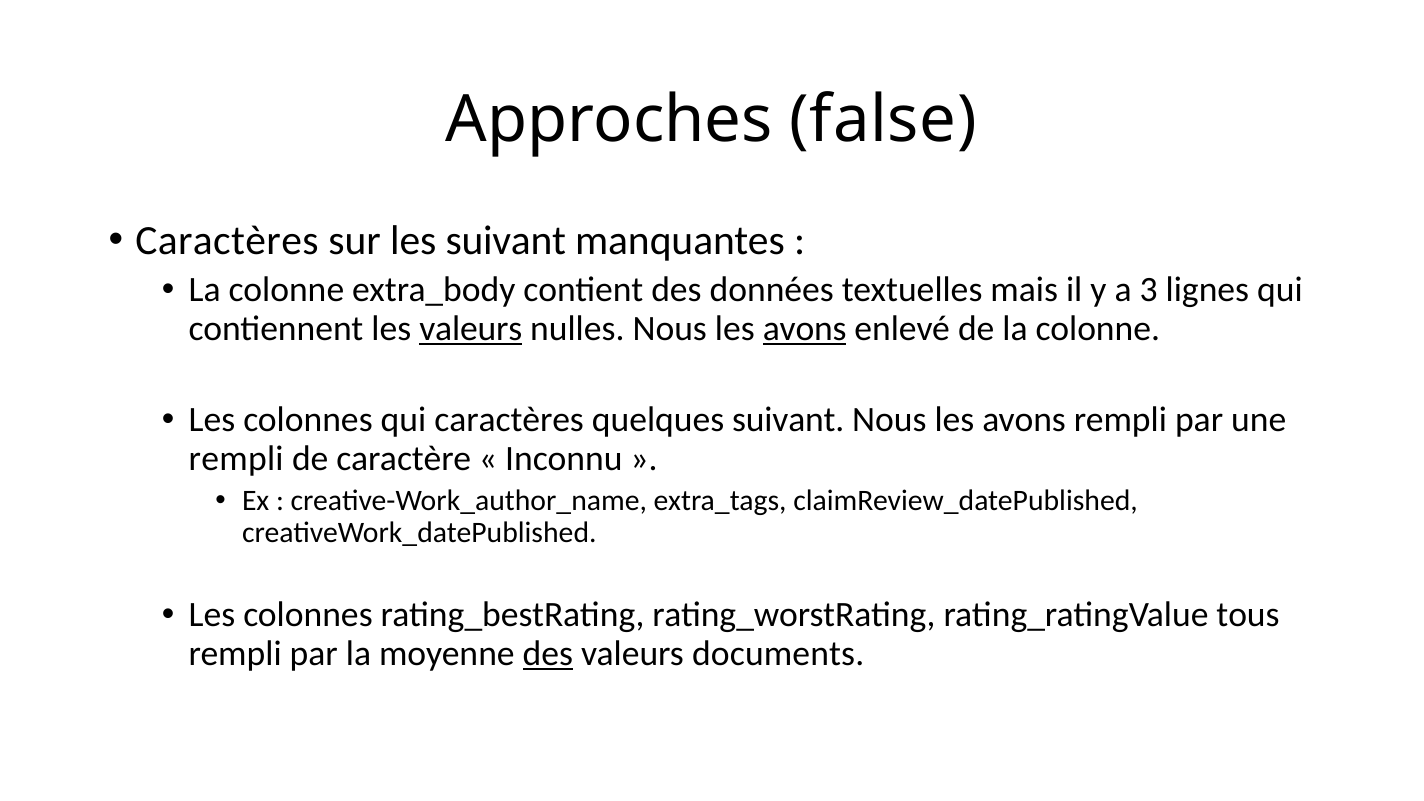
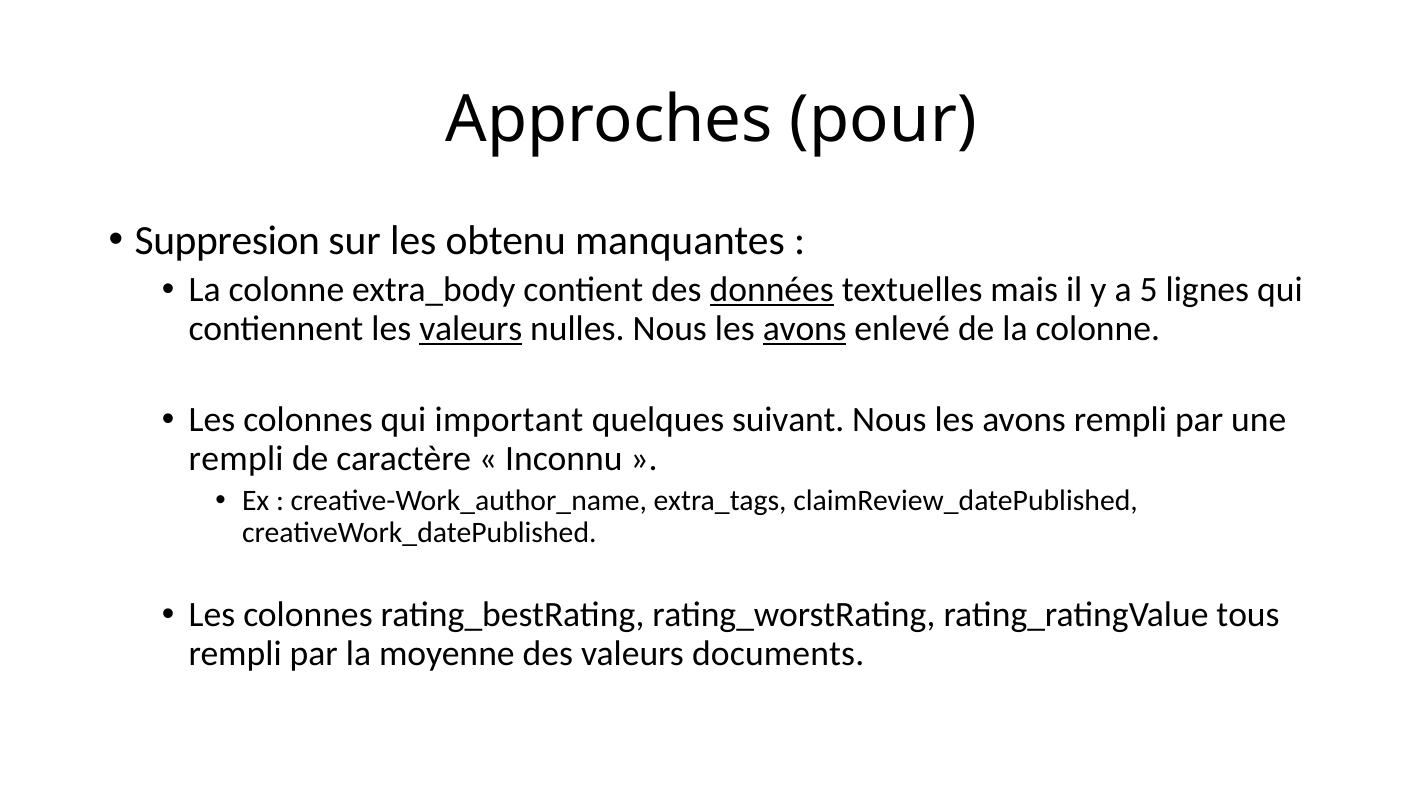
false: false -> pour (883, 120)
Caractères: Caractères -> Suppresion (227, 241)
les suivant: suivant -> obtenu (506, 241)
données underline: none -> present (772, 290)
3: 3 -> 5 (1149, 290)
qui caractères: caractères -> important (509, 420)
des underline: present -> none (548, 654)
